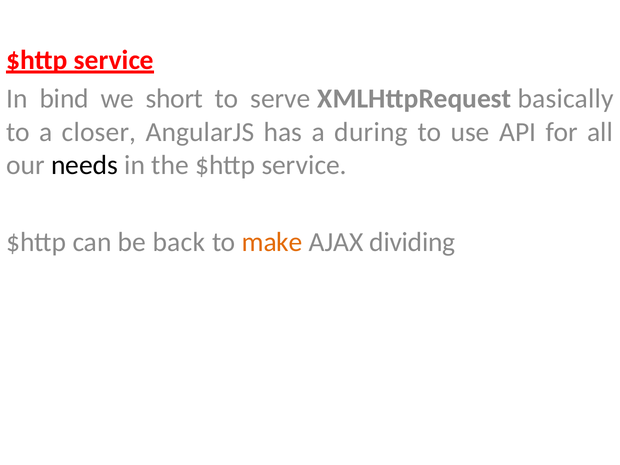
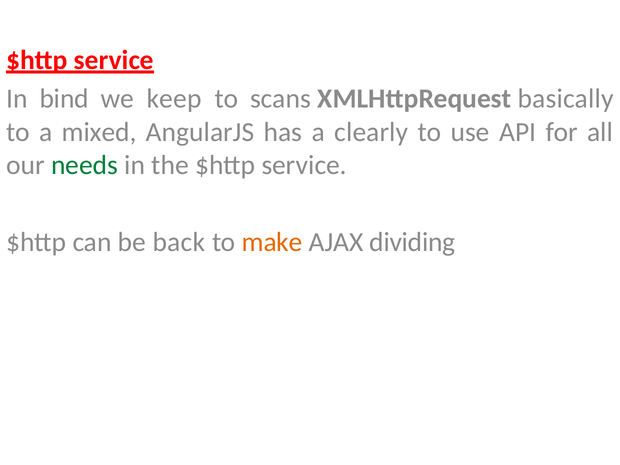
short: short -> keep (174, 99)
serve: serve -> scans (280, 99)
closer: closer -> mixed (99, 132)
during: during -> clearly (371, 132)
needs colour: black -> green (85, 165)
